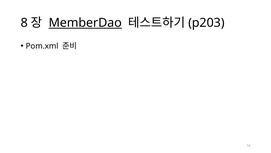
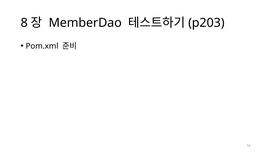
MemberDao underline: present -> none (85, 23)
